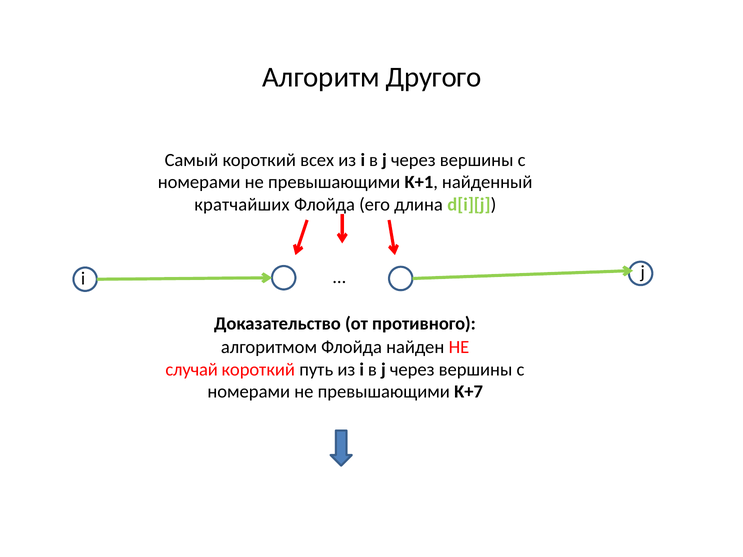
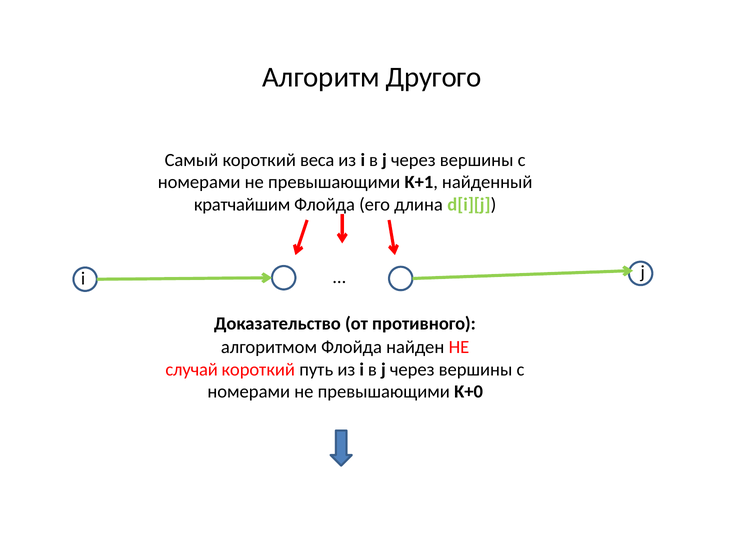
всех: всех -> веса (317, 160)
кратчайших: кратчайших -> кратчайшим (242, 205)
K+7: K+7 -> K+0 (469, 392)
